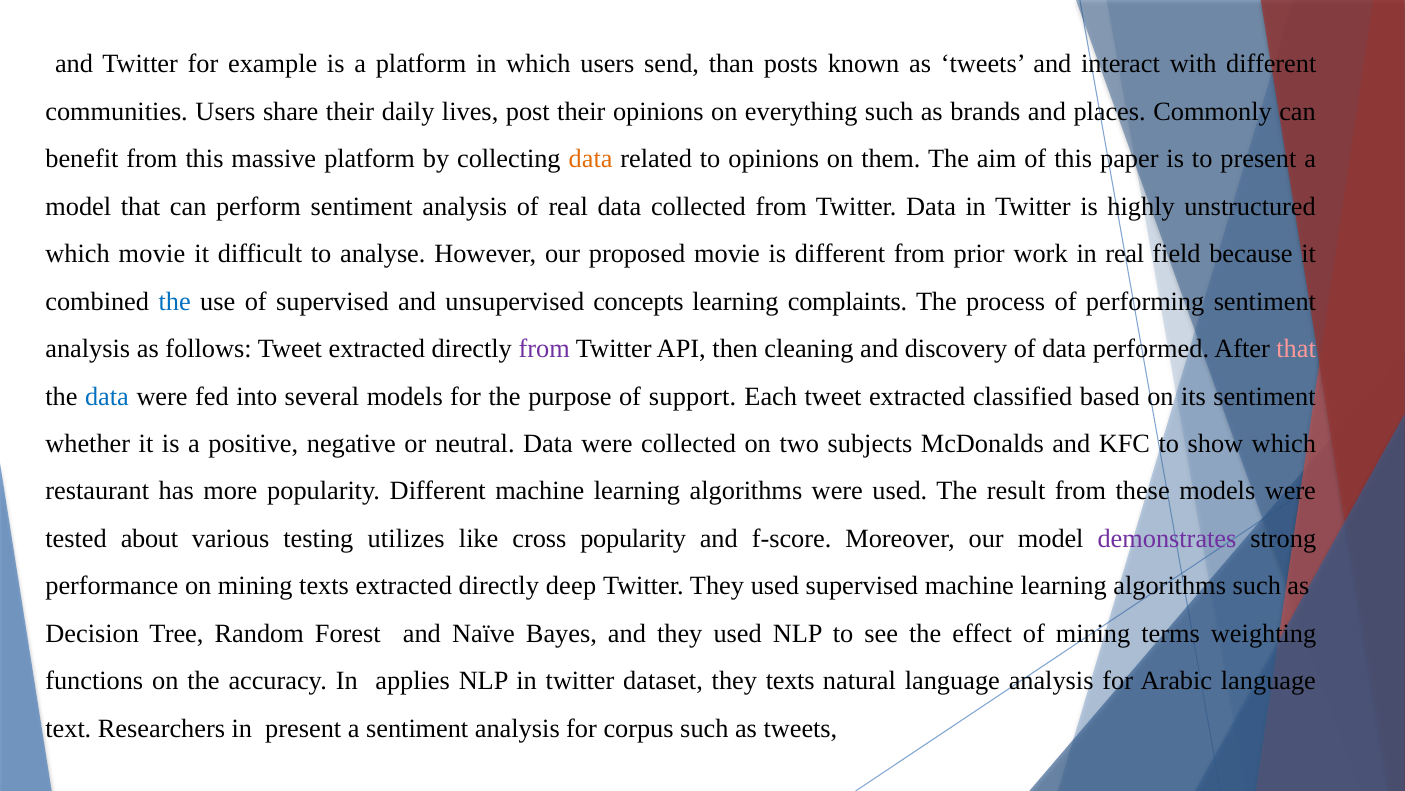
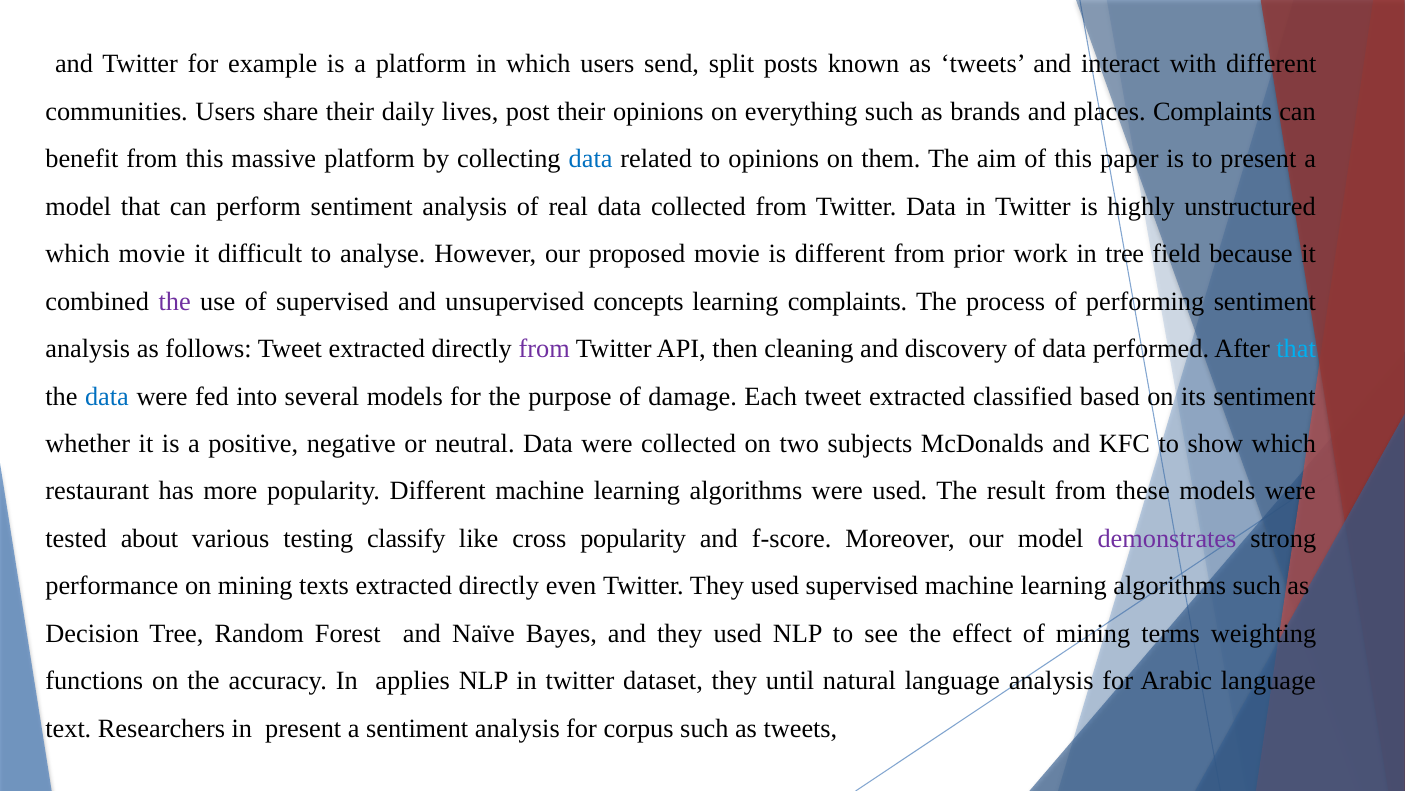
than: than -> split (731, 64)
places Commonly: Commonly -> Complaints (1213, 111)
data colour: orange -> blue (591, 159)
in real: real -> tree (1125, 254)
the colour: blue -> purple (175, 301)
that colour: pink -> light blue (1296, 349)
support: support -> damage (693, 396)
utilizes: utilizes -> classify (406, 538)
deep: deep -> even (571, 586)
they texts: texts -> until (790, 681)
